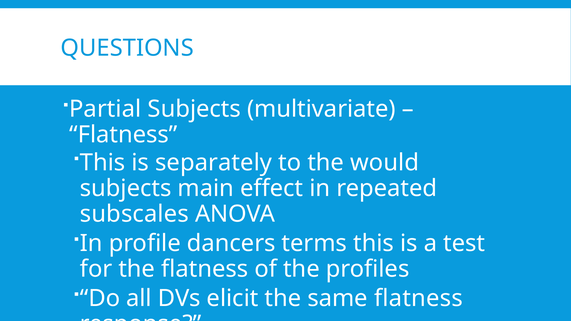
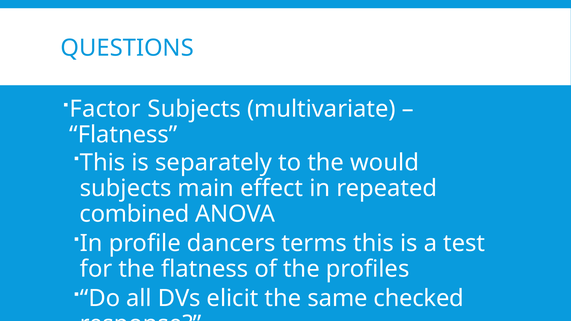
Partial: Partial -> Factor (105, 109)
subscales: subscales -> combined (135, 214)
same flatness: flatness -> checked (419, 298)
